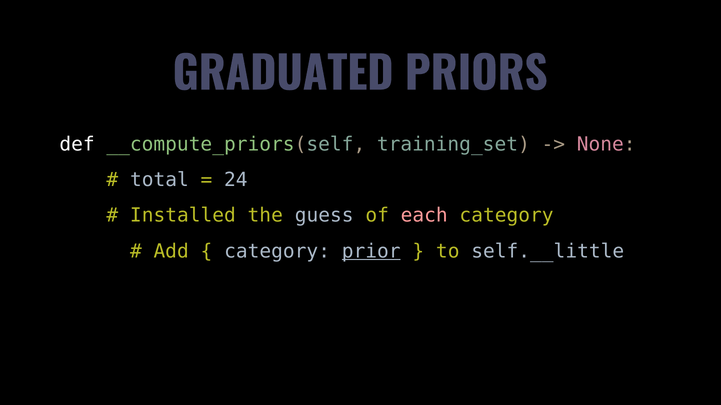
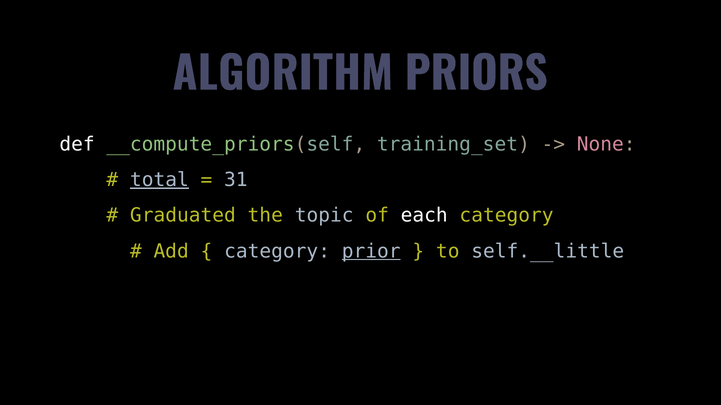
GRADUATED: GRADUATED -> ALGORITHM (283, 75)
total underline: none -> present (159, 180)
24: 24 -> 31 (236, 180)
Installed: Installed -> Graduated (183, 216)
guess: guess -> topic (324, 216)
each colour: pink -> white (424, 216)
